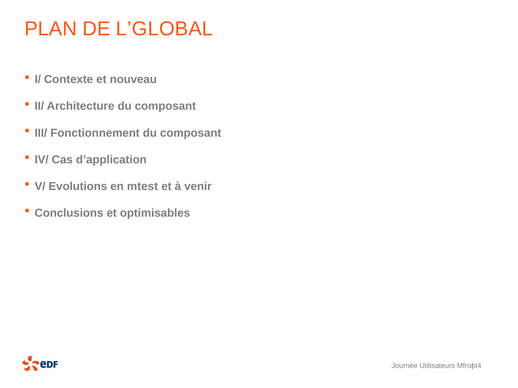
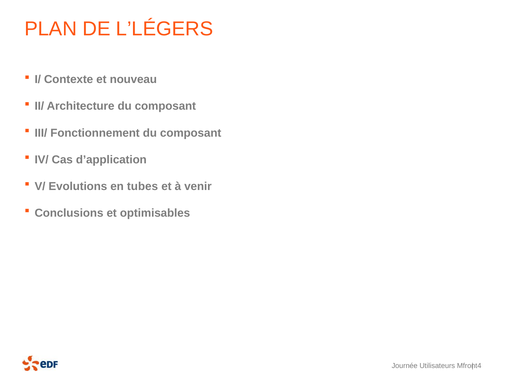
L’GLOBAL: L’GLOBAL -> L’LÉGERS (165, 29)
mtest: mtest -> tubes (142, 187)
